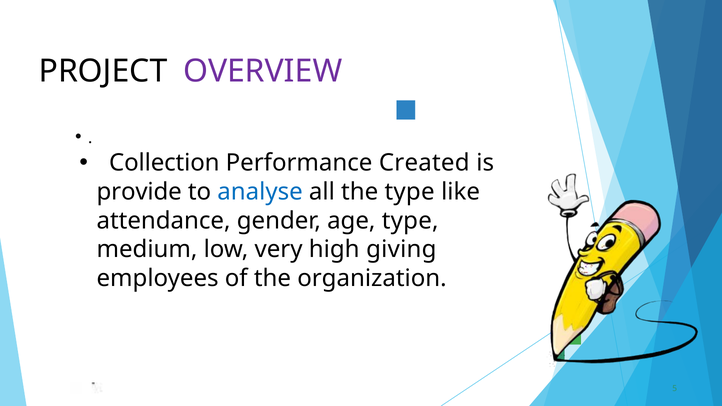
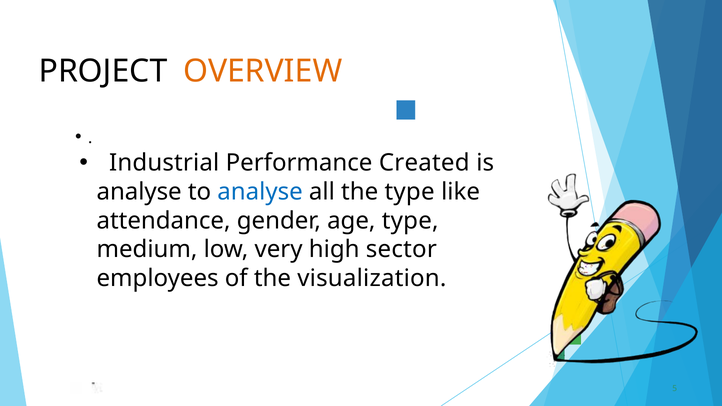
OVERVIEW colour: purple -> orange (263, 71)
Collection: Collection -> Industrial (164, 163)
provide: provide -> analyse (139, 192)
giving: giving -> sector (401, 250)
organization: organization -> visualization (372, 278)
